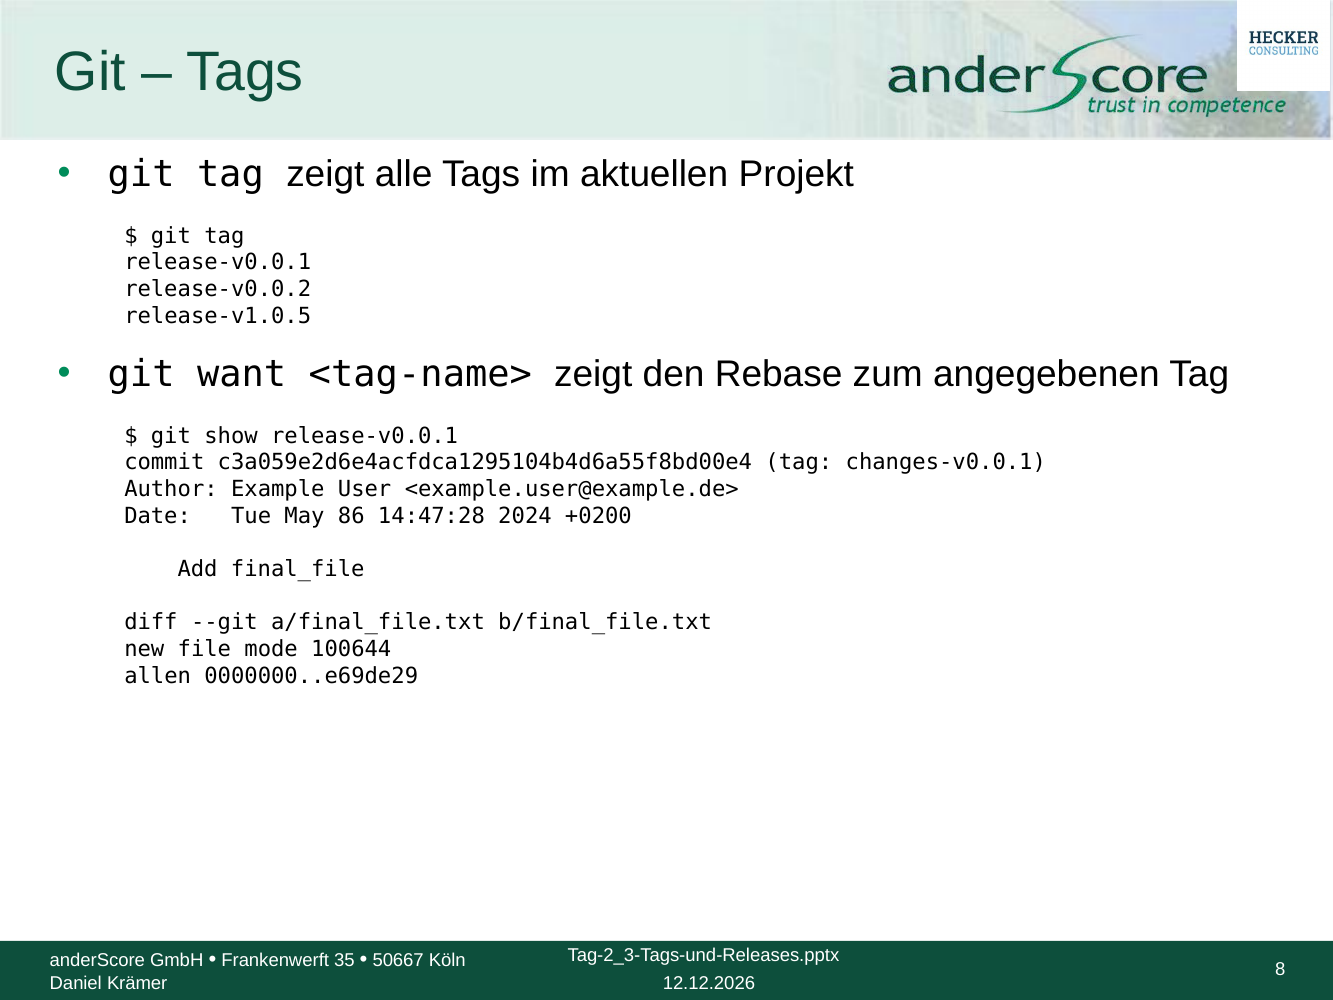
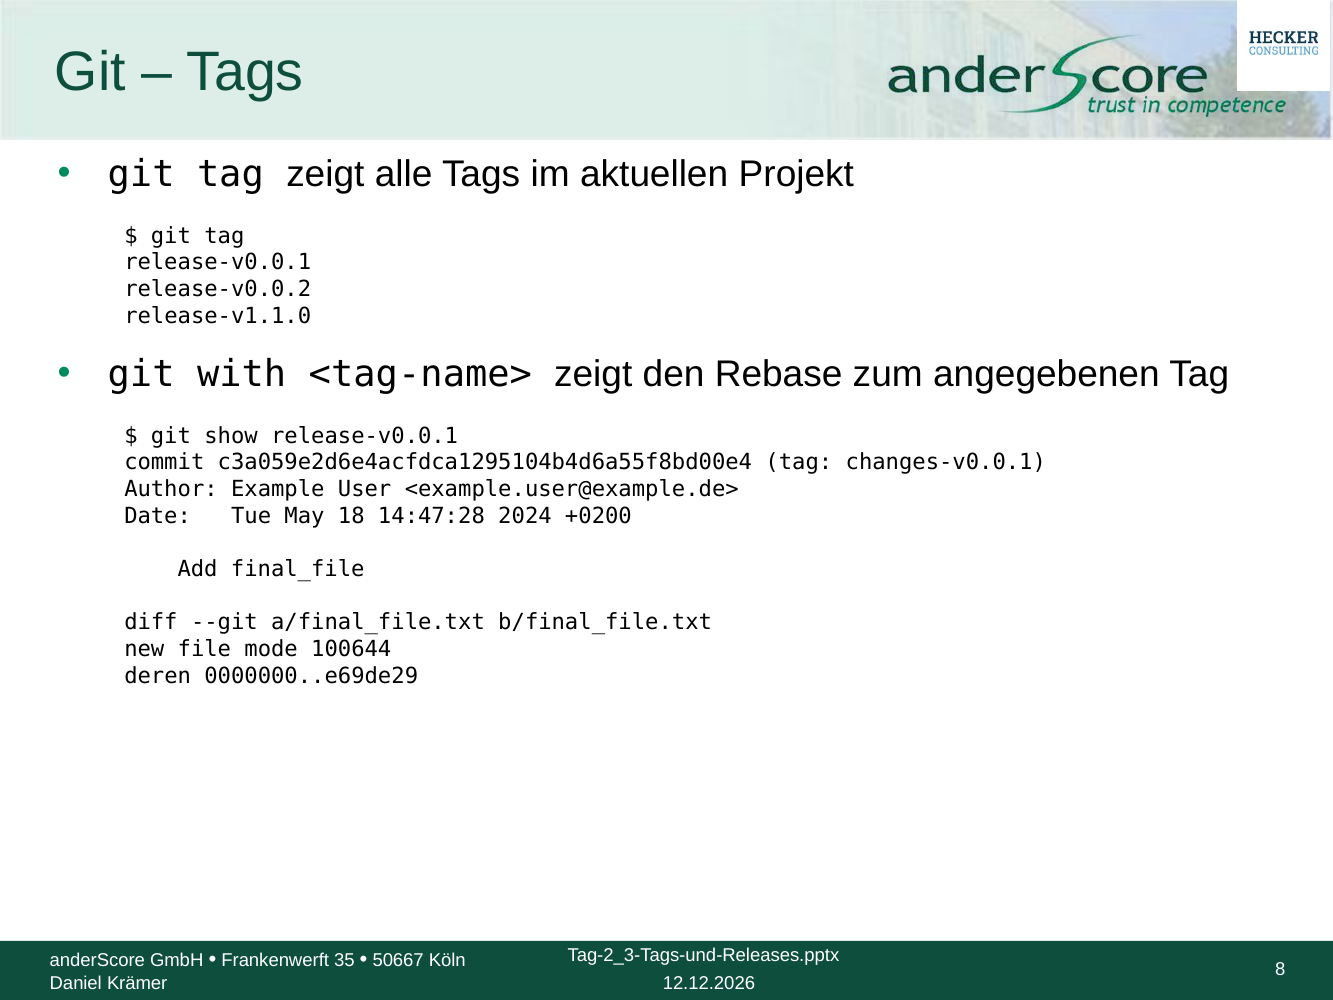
release-v1.0.5: release-v1.0.5 -> release-v1.1.0 (218, 316)
want: want -> with (242, 375)
86: 86 -> 18 (351, 516)
allen: allen -> deren (158, 676)
